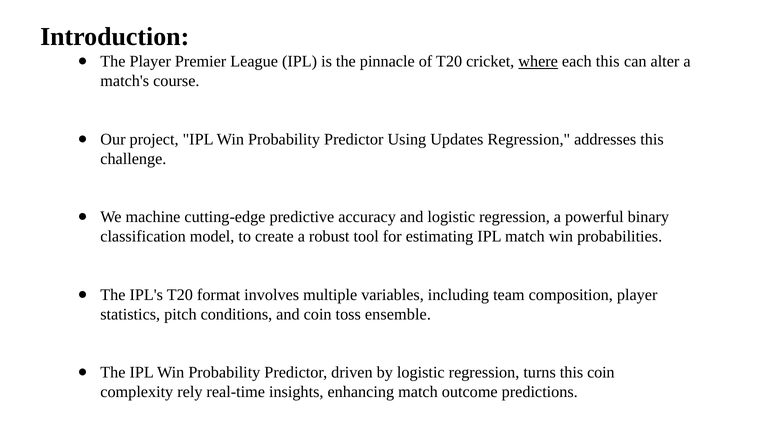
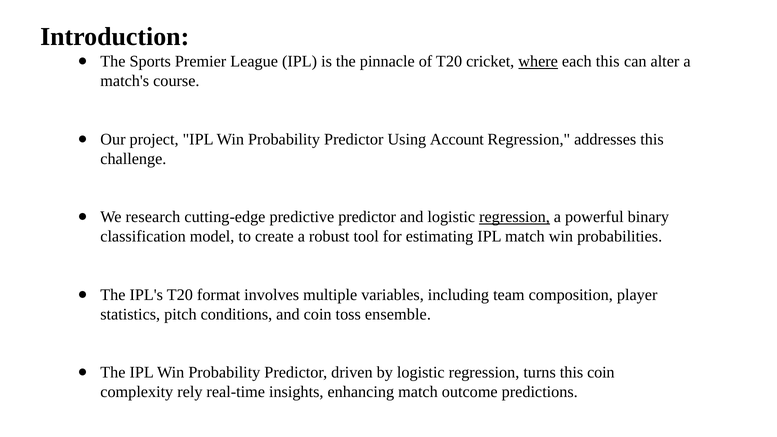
The Player: Player -> Sports (150, 62)
Updates: Updates -> Account (457, 139)
machine: machine -> research (153, 217)
predictive accuracy: accuracy -> predictor (367, 217)
regression underline: none -> present (515, 217)
